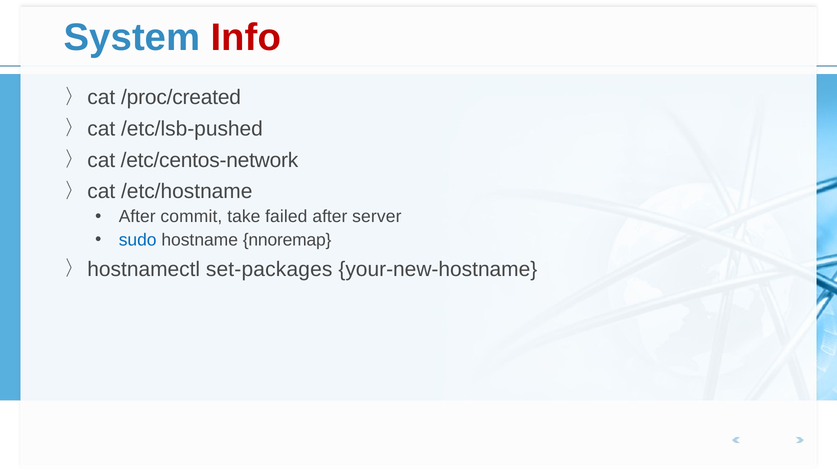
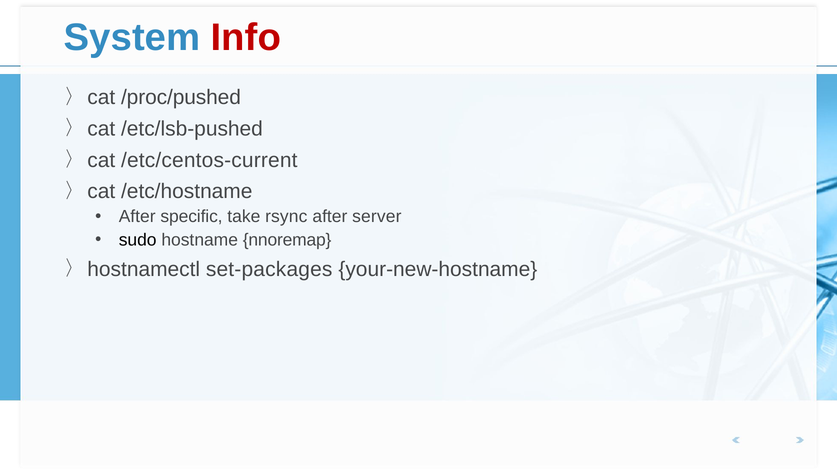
/proc/created: /proc/created -> /proc/pushed (181, 98)
/etc/centos-network: /etc/centos-network -> /etc/centos-current (209, 160)
commit: commit -> specific (192, 217)
failed: failed -> rsync (286, 217)
sudo colour: blue -> black (138, 240)
